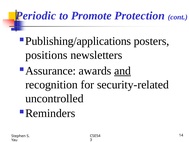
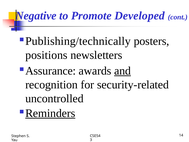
Periodic: Periodic -> Negative (36, 16)
Protection: Protection -> Developed (140, 16)
Publishing/applications: Publishing/applications -> Publishing/technically (78, 41)
Reminders underline: none -> present (50, 113)
